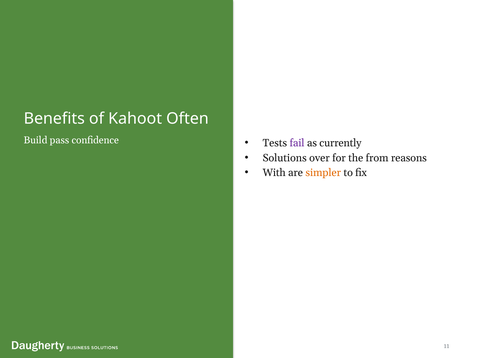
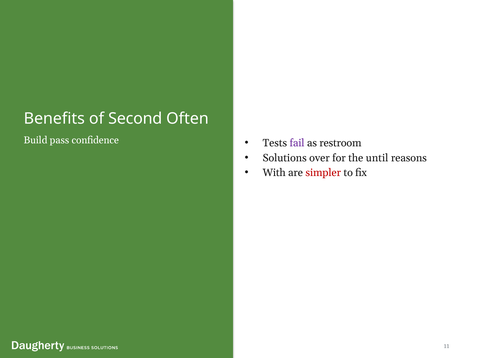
Kahoot: Kahoot -> Second (135, 119)
currently: currently -> restroom (340, 143)
from: from -> until (377, 158)
simpler colour: orange -> red (323, 173)
